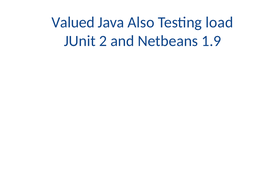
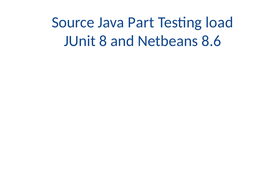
Valued: Valued -> Source (73, 22)
Also: Also -> Part (141, 22)
2: 2 -> 8 (103, 41)
1.9: 1.9 -> 8.6 (211, 41)
